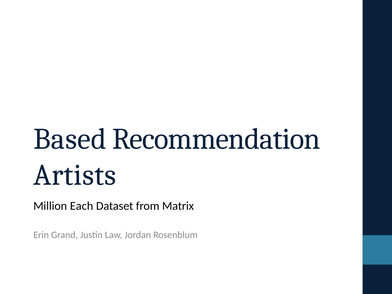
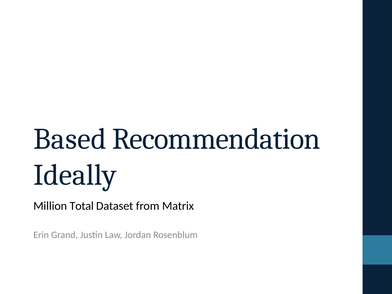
Artists: Artists -> Ideally (75, 175)
Each: Each -> Total (82, 206)
